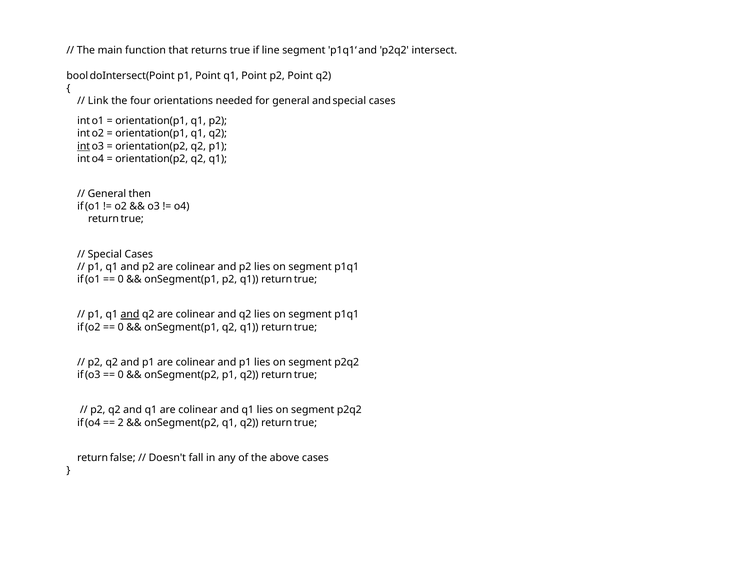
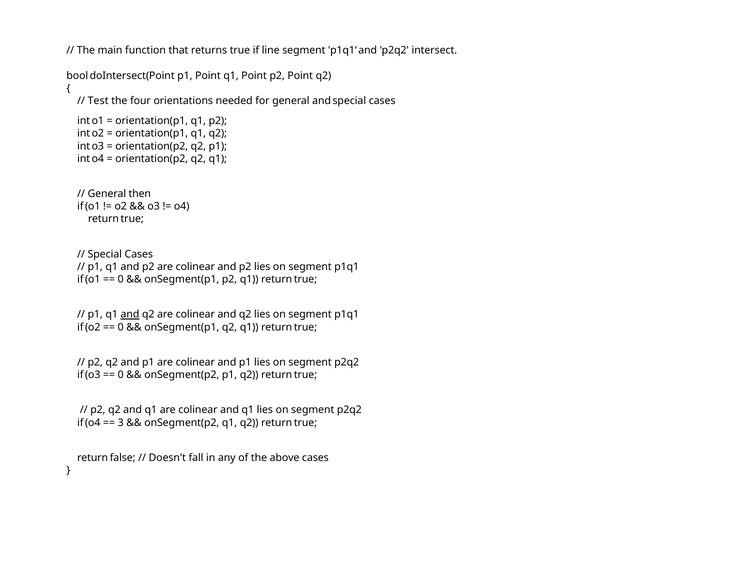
Link: Link -> Test (98, 101)
int underline: present -> none (84, 146)
2: 2 -> 3 (121, 423)
